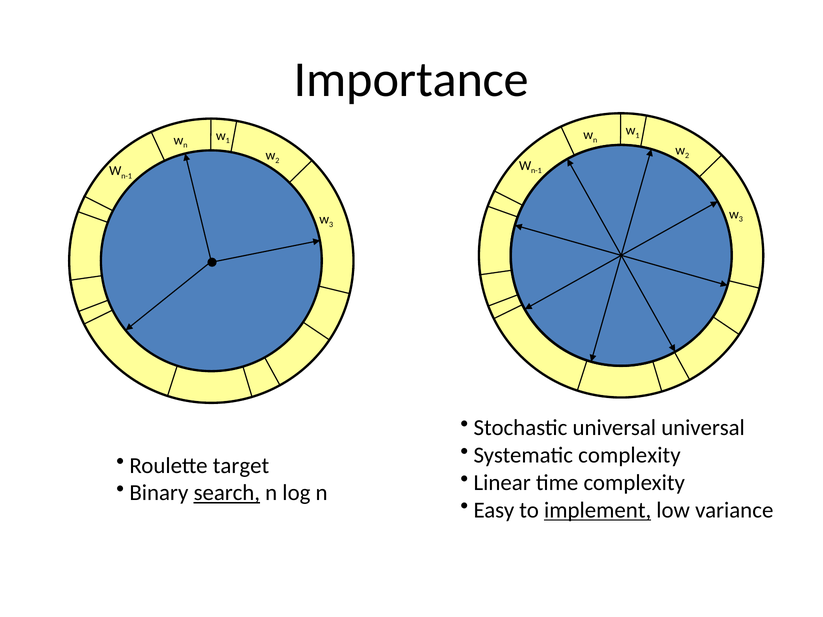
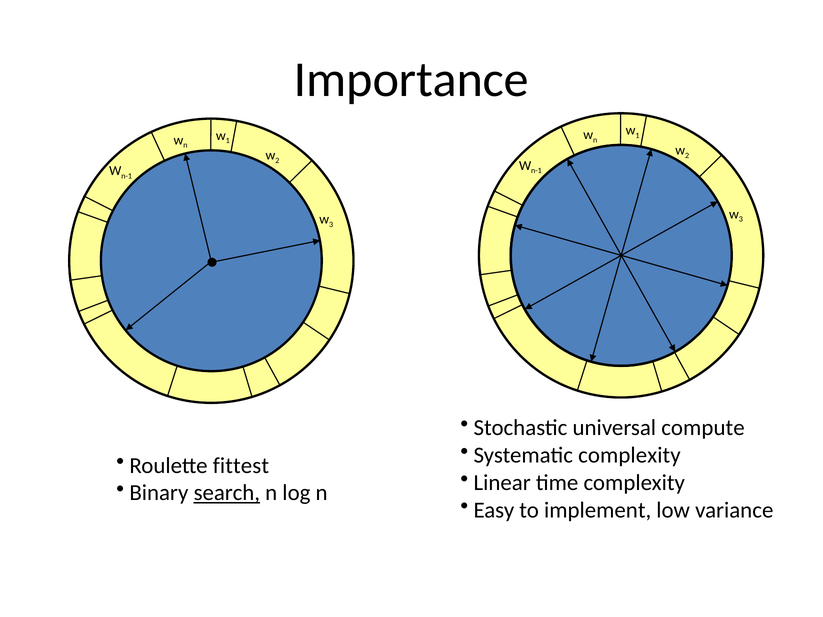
universal universal: universal -> compute (703, 428)
target: target -> fittest (241, 466)
implement underline: present -> none (598, 510)
